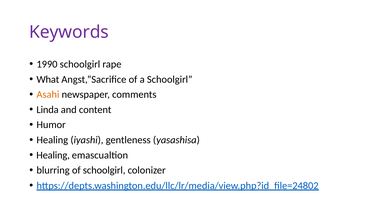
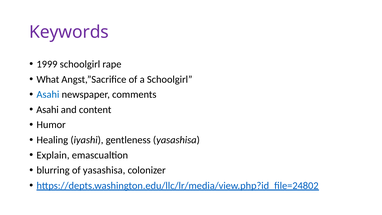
1990: 1990 -> 1999 (47, 64)
Asahi colour: orange -> blue (48, 94)
Linda: Linda -> Asahi (48, 110)
Healing: Healing -> Explain (53, 155)
of schoolgirl: schoolgirl -> yasashisa (104, 170)
